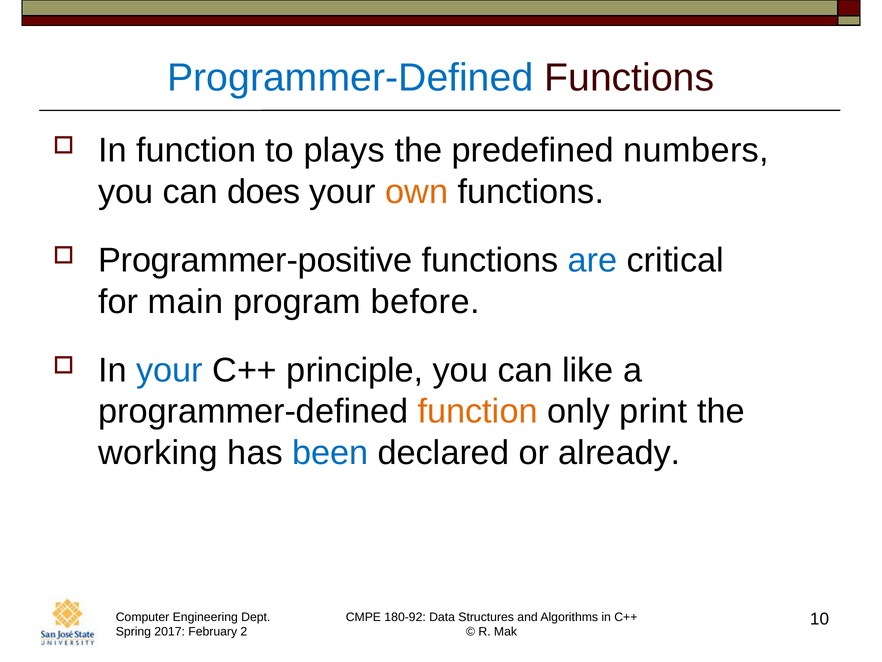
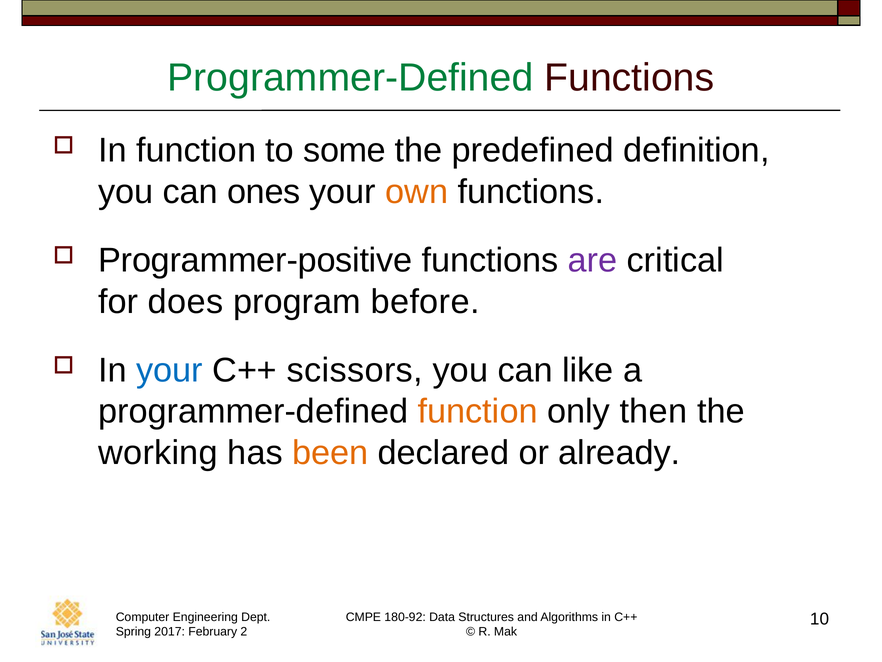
Programmer-Defined colour: blue -> green (350, 78)
plays: plays -> some (345, 150)
numbers: numbers -> definition (696, 150)
does: does -> ones (264, 192)
are colour: blue -> purple (593, 260)
main: main -> does (185, 301)
principle: principle -> scissors (355, 370)
print: print -> then (653, 411)
been colour: blue -> orange (330, 452)
